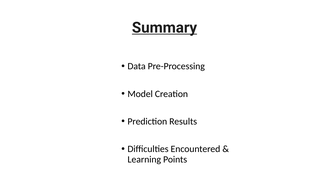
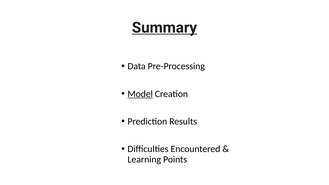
Model underline: none -> present (140, 94)
